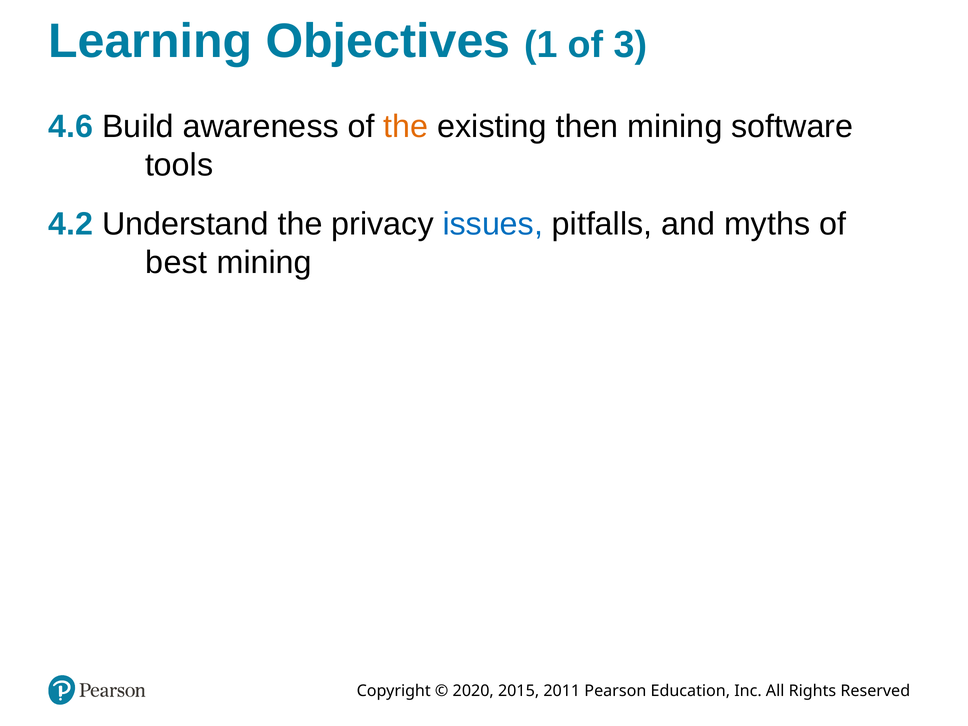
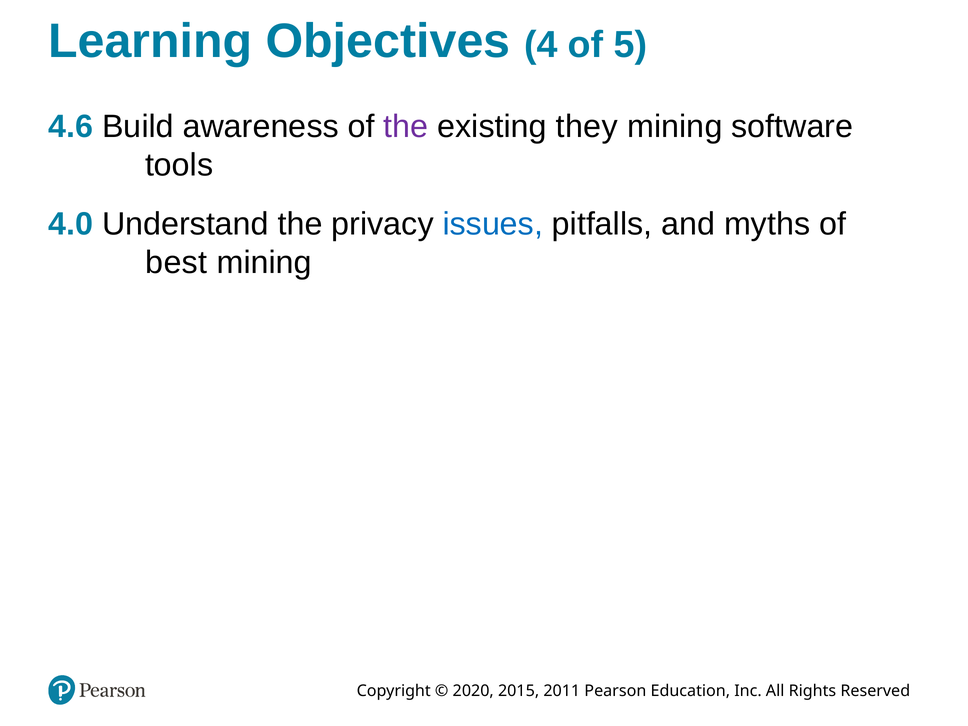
1: 1 -> 4 (541, 45)
3: 3 -> 5 (631, 45)
the colour: orange -> purple (406, 126)
then: then -> they (587, 126)
4.2: 4.2 -> 4.0 (71, 224)
